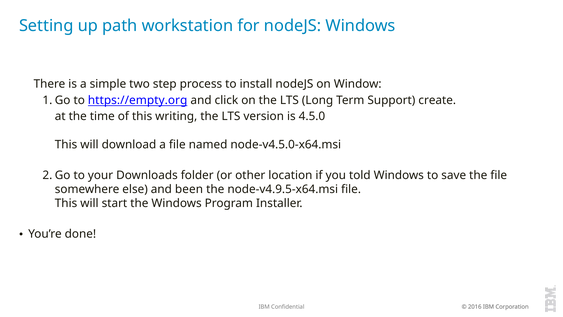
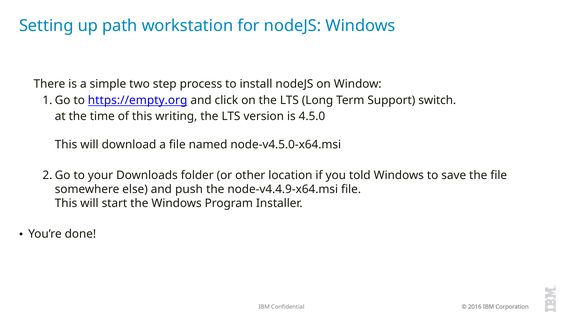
create: create -> switch (437, 100)
been: been -> push (189, 189)
node-v4.9.5-x64.msi: node-v4.9.5-x64.msi -> node-v4.4.9-x64.msi (283, 189)
